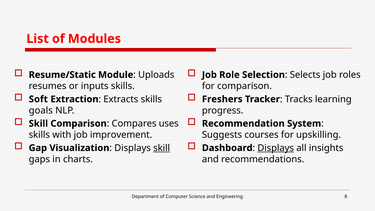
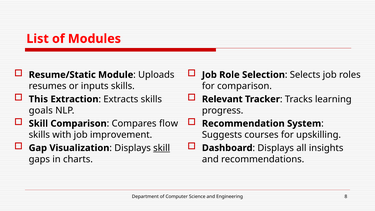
Soft: Soft -> This (38, 99)
Freshers: Freshers -> Relevant (222, 99)
uses: uses -> flow (169, 124)
Displays underline: present -> none (276, 148)
